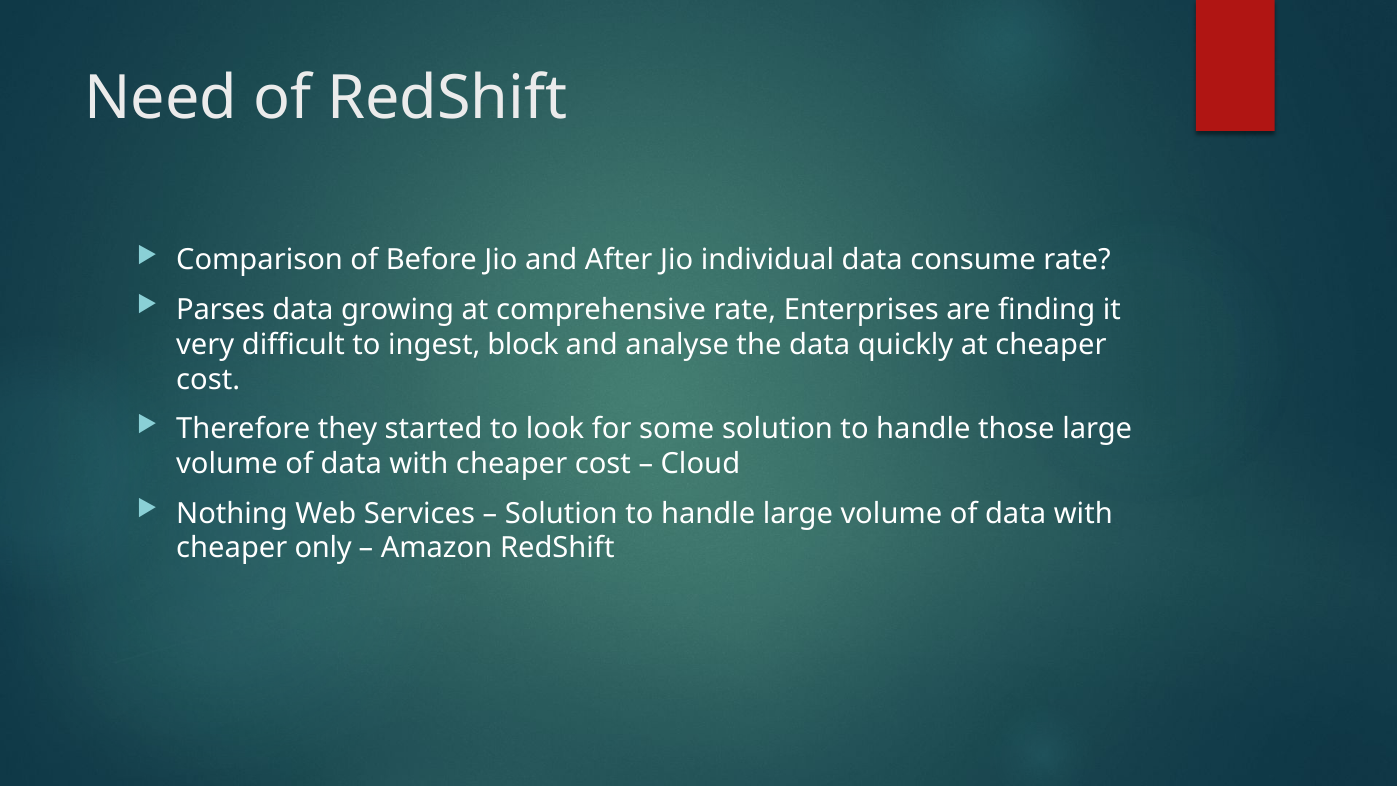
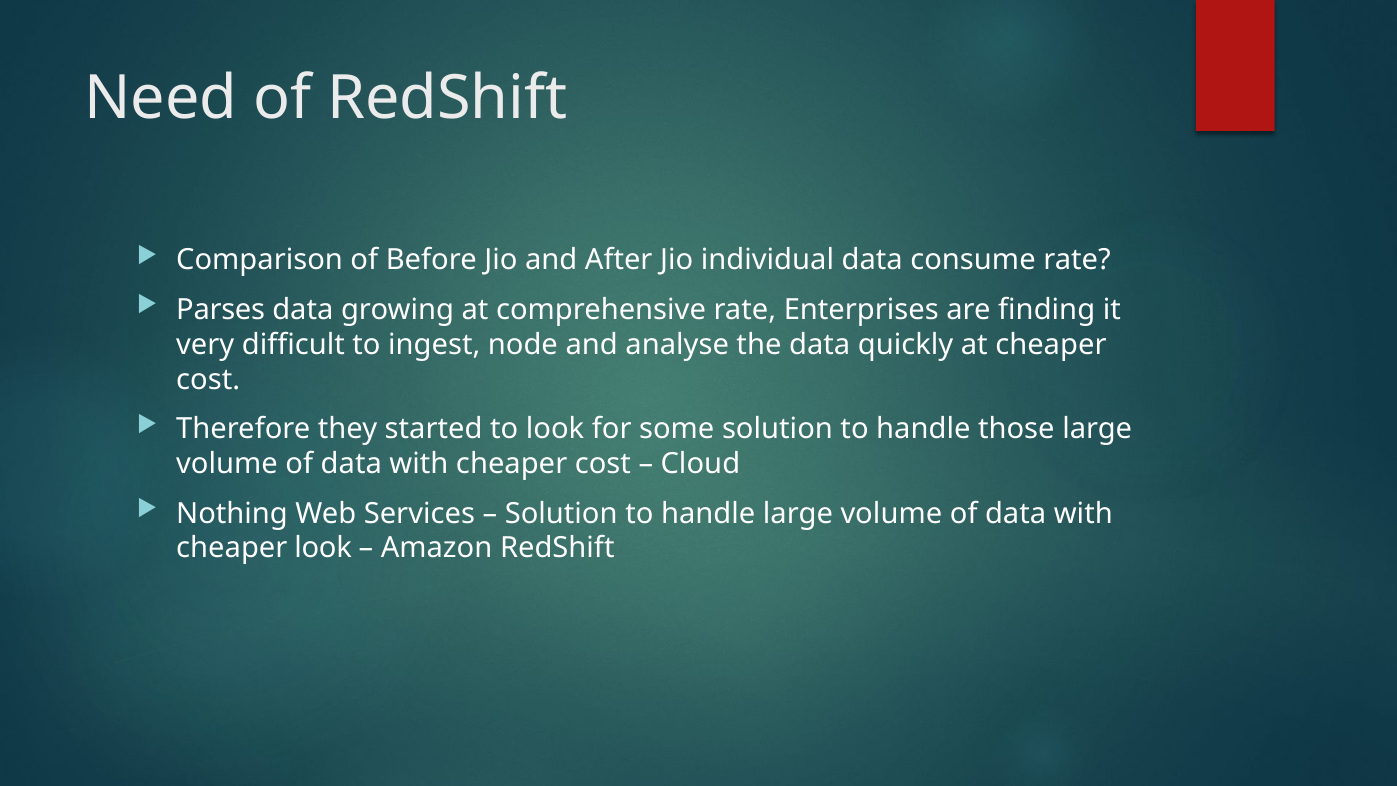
block: block -> node (523, 344)
cheaper only: only -> look (323, 548)
